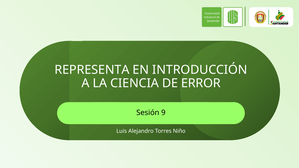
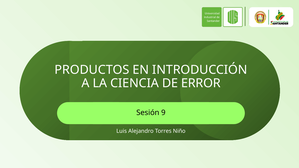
REPRESENTA: REPRESENTA -> PRODUCTOS (92, 70)
